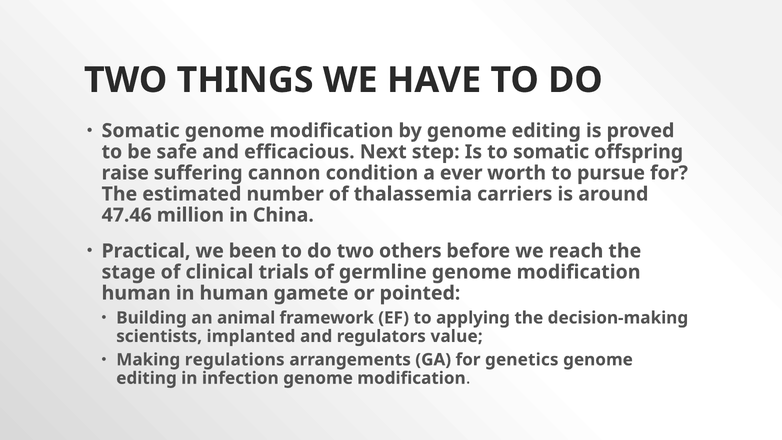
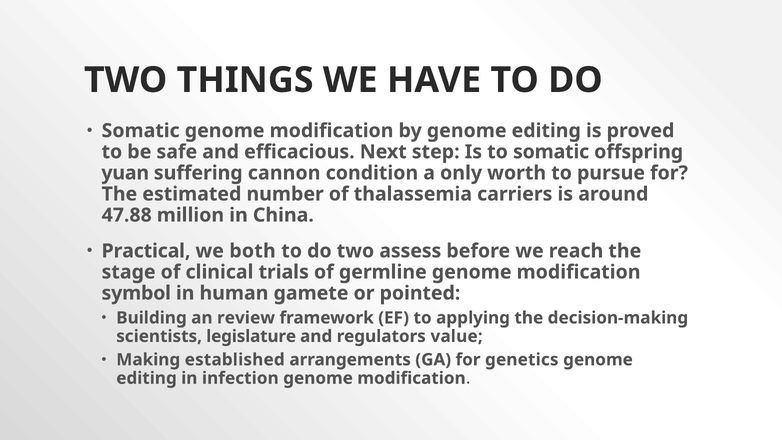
raise: raise -> yuan (125, 173)
ever: ever -> only (461, 173)
47.46: 47.46 -> 47.88 (127, 215)
been: been -> both (253, 251)
others: others -> assess (410, 251)
human: human -> symbol (136, 293)
animal: animal -> review (246, 318)
implanted: implanted -> legislature (251, 336)
regulations: regulations -> established (235, 360)
